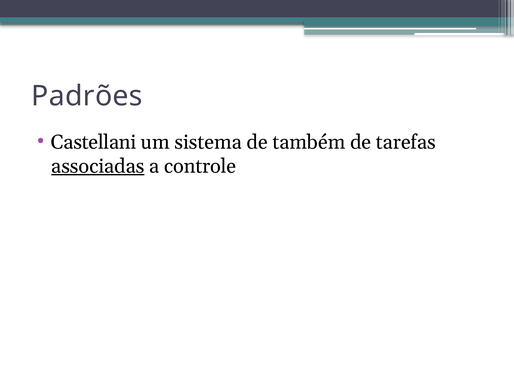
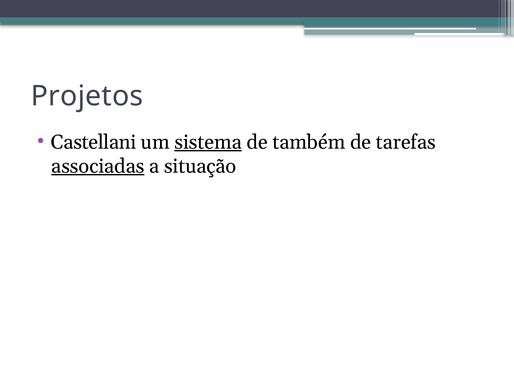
Padrões: Padrões -> Projetos (87, 96)
sistema underline: none -> present (208, 142)
controle: controle -> situação (200, 166)
